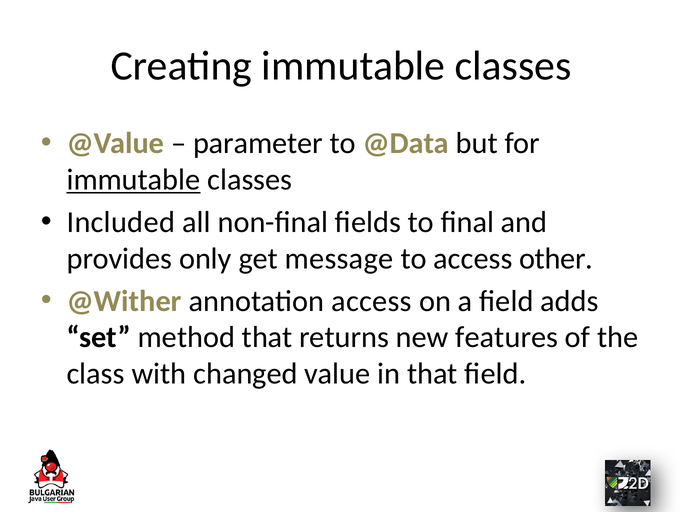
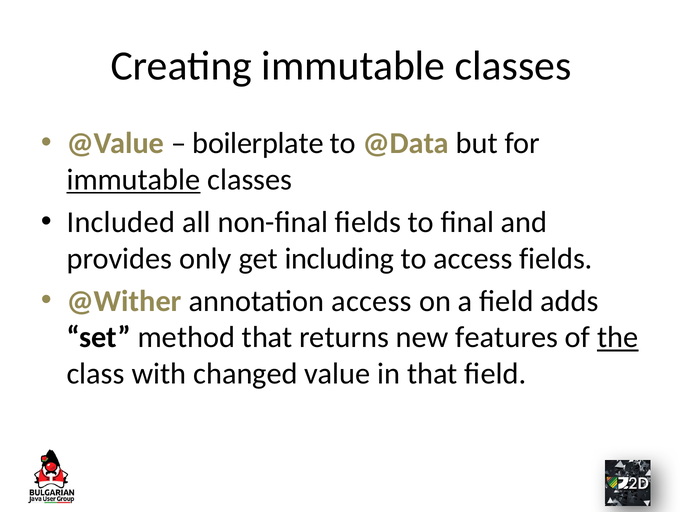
parameter: parameter -> boilerplate (258, 143)
message: message -> including (339, 259)
access other: other -> fields (556, 259)
the underline: none -> present (618, 338)
